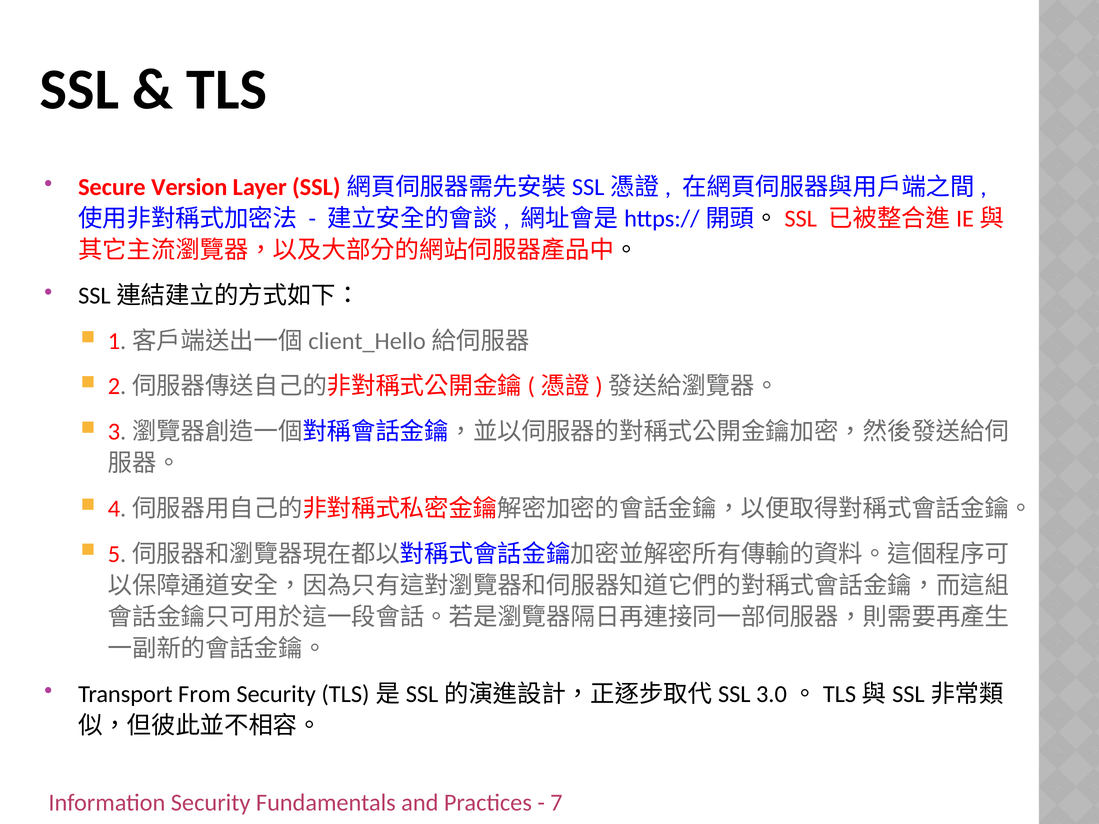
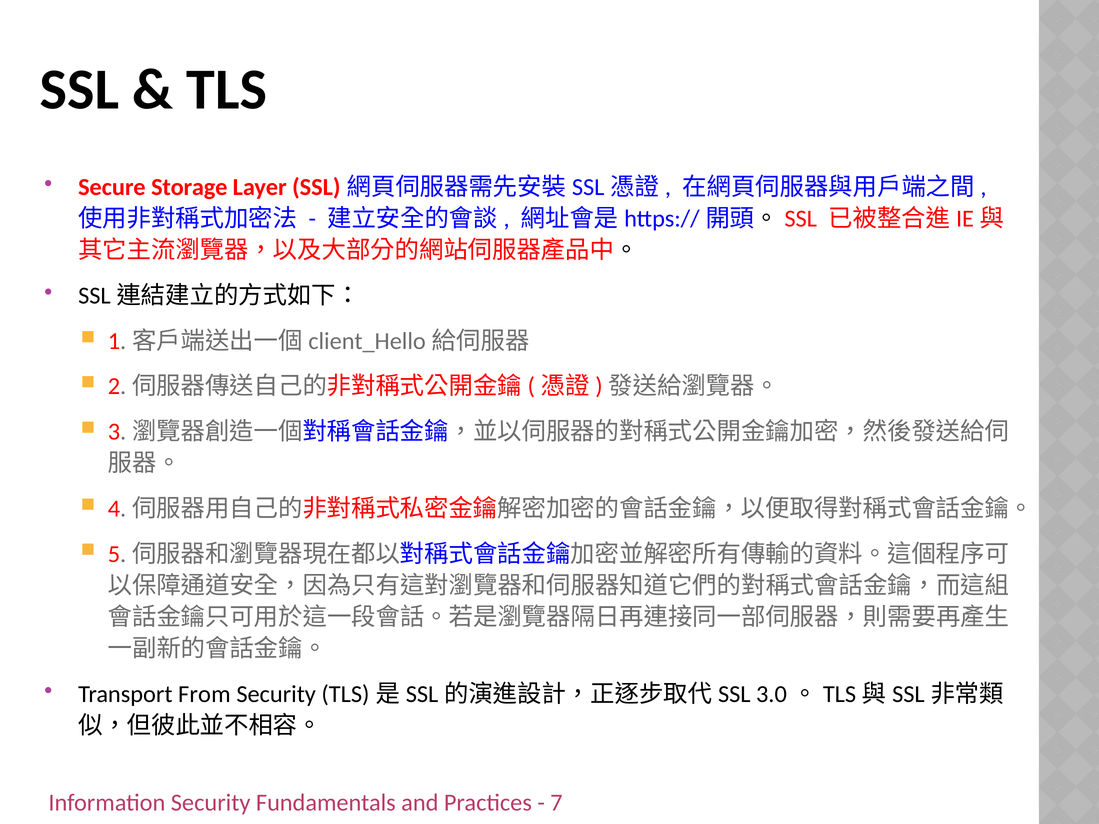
Version: Version -> Storage (189, 187)
